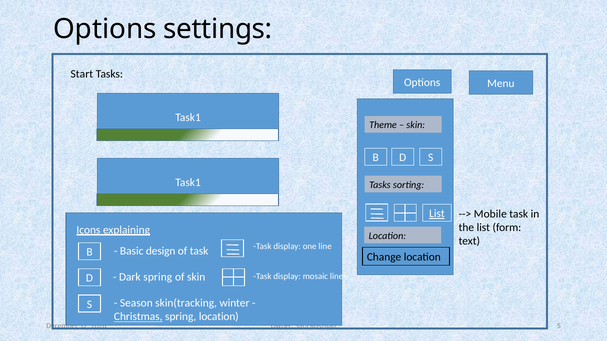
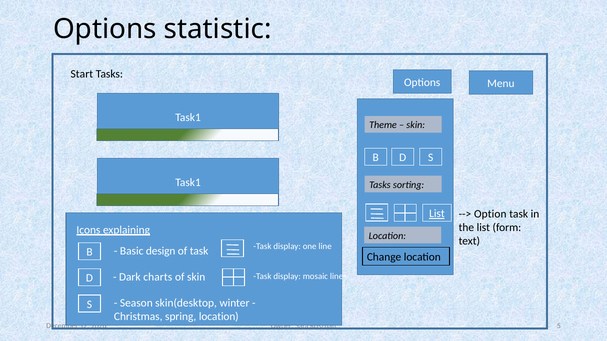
settings: settings -> statistic (218, 29)
Mobile: Mobile -> Option (490, 214)
Dark spring: spring -> charts (158, 277)
skin(tracking: skin(tracking -> skin(desktop (186, 303)
Christmas underline: present -> none (138, 317)
